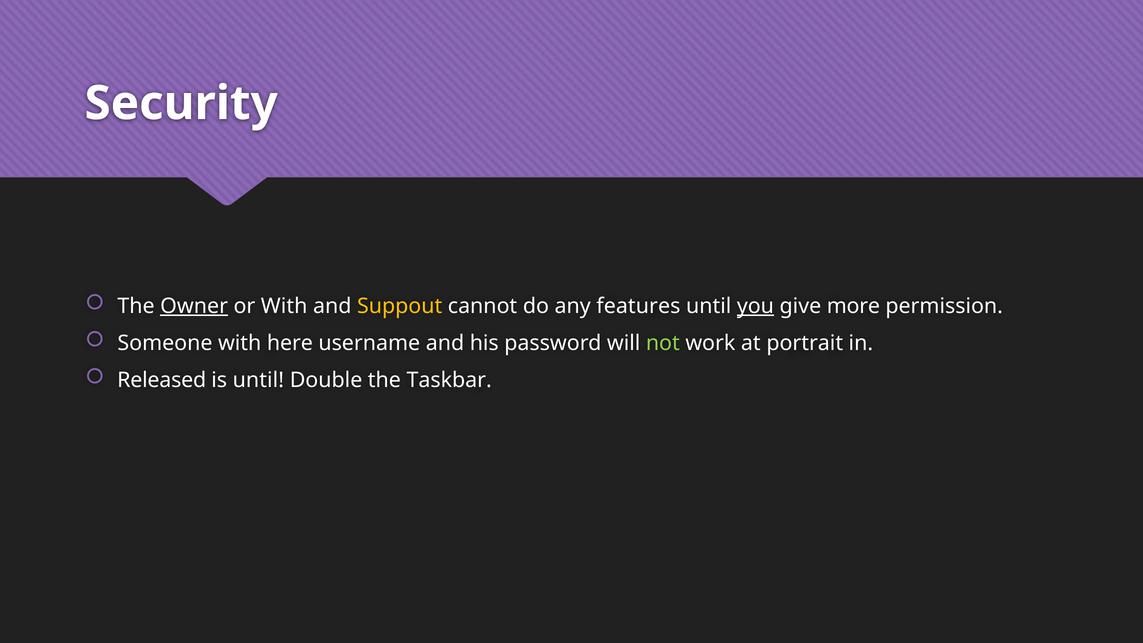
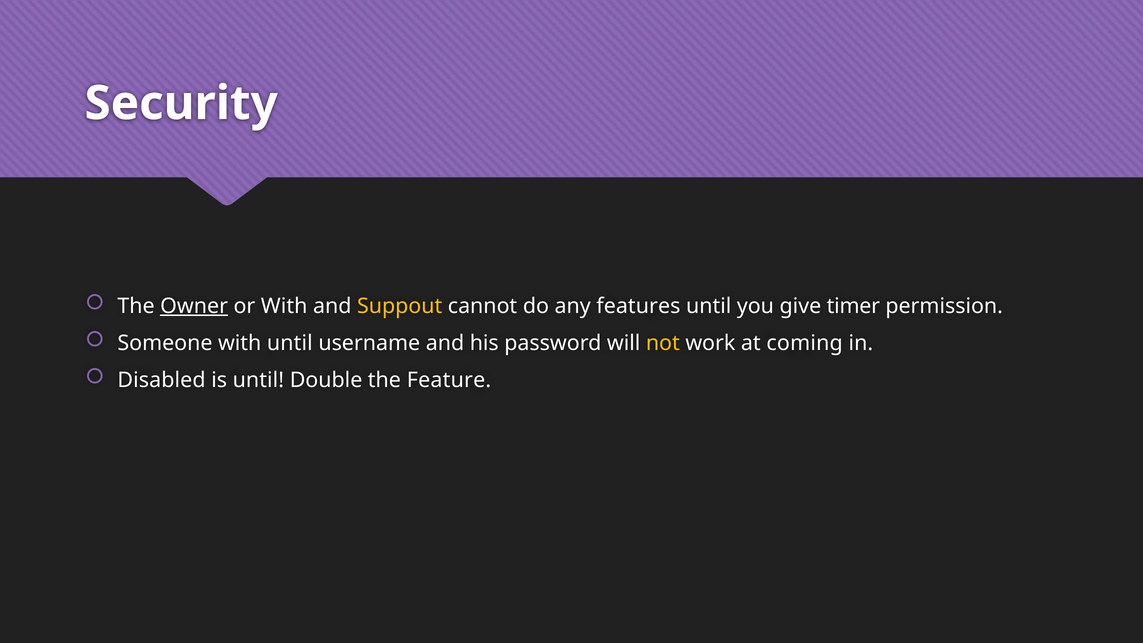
you underline: present -> none (755, 306)
more: more -> timer (853, 306)
with here: here -> until (290, 343)
not colour: light green -> yellow (663, 343)
portrait: portrait -> coming (805, 343)
Released: Released -> Disabled (162, 380)
Taskbar: Taskbar -> Feature (449, 380)
